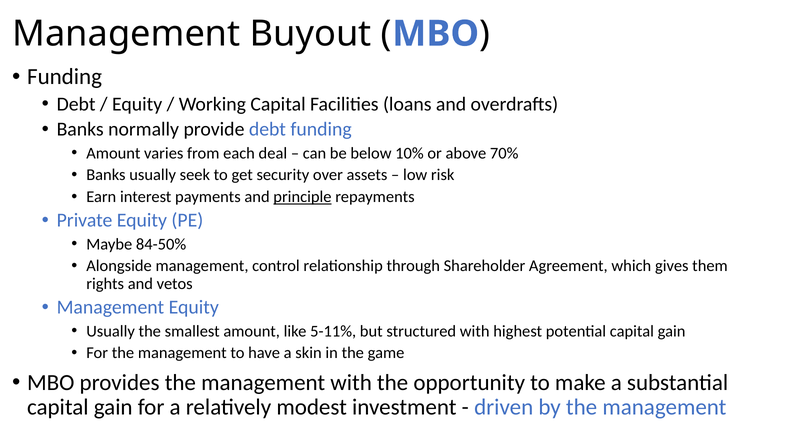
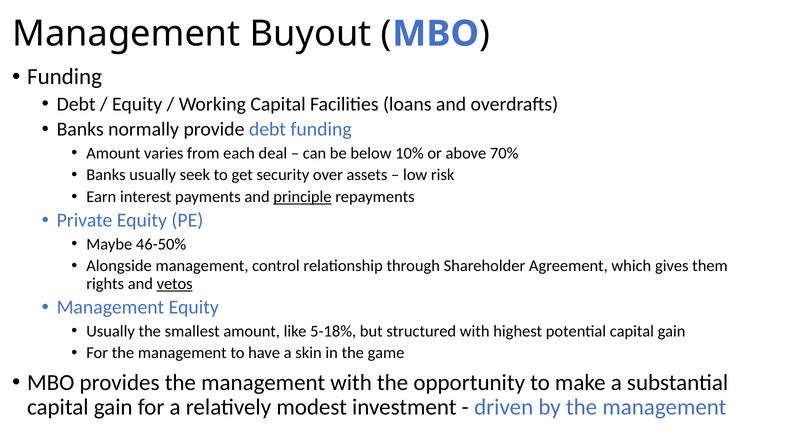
84-50%: 84-50% -> 46-50% (161, 244)
vetos underline: none -> present (175, 284)
5-11%: 5-11% -> 5-18% (333, 331)
